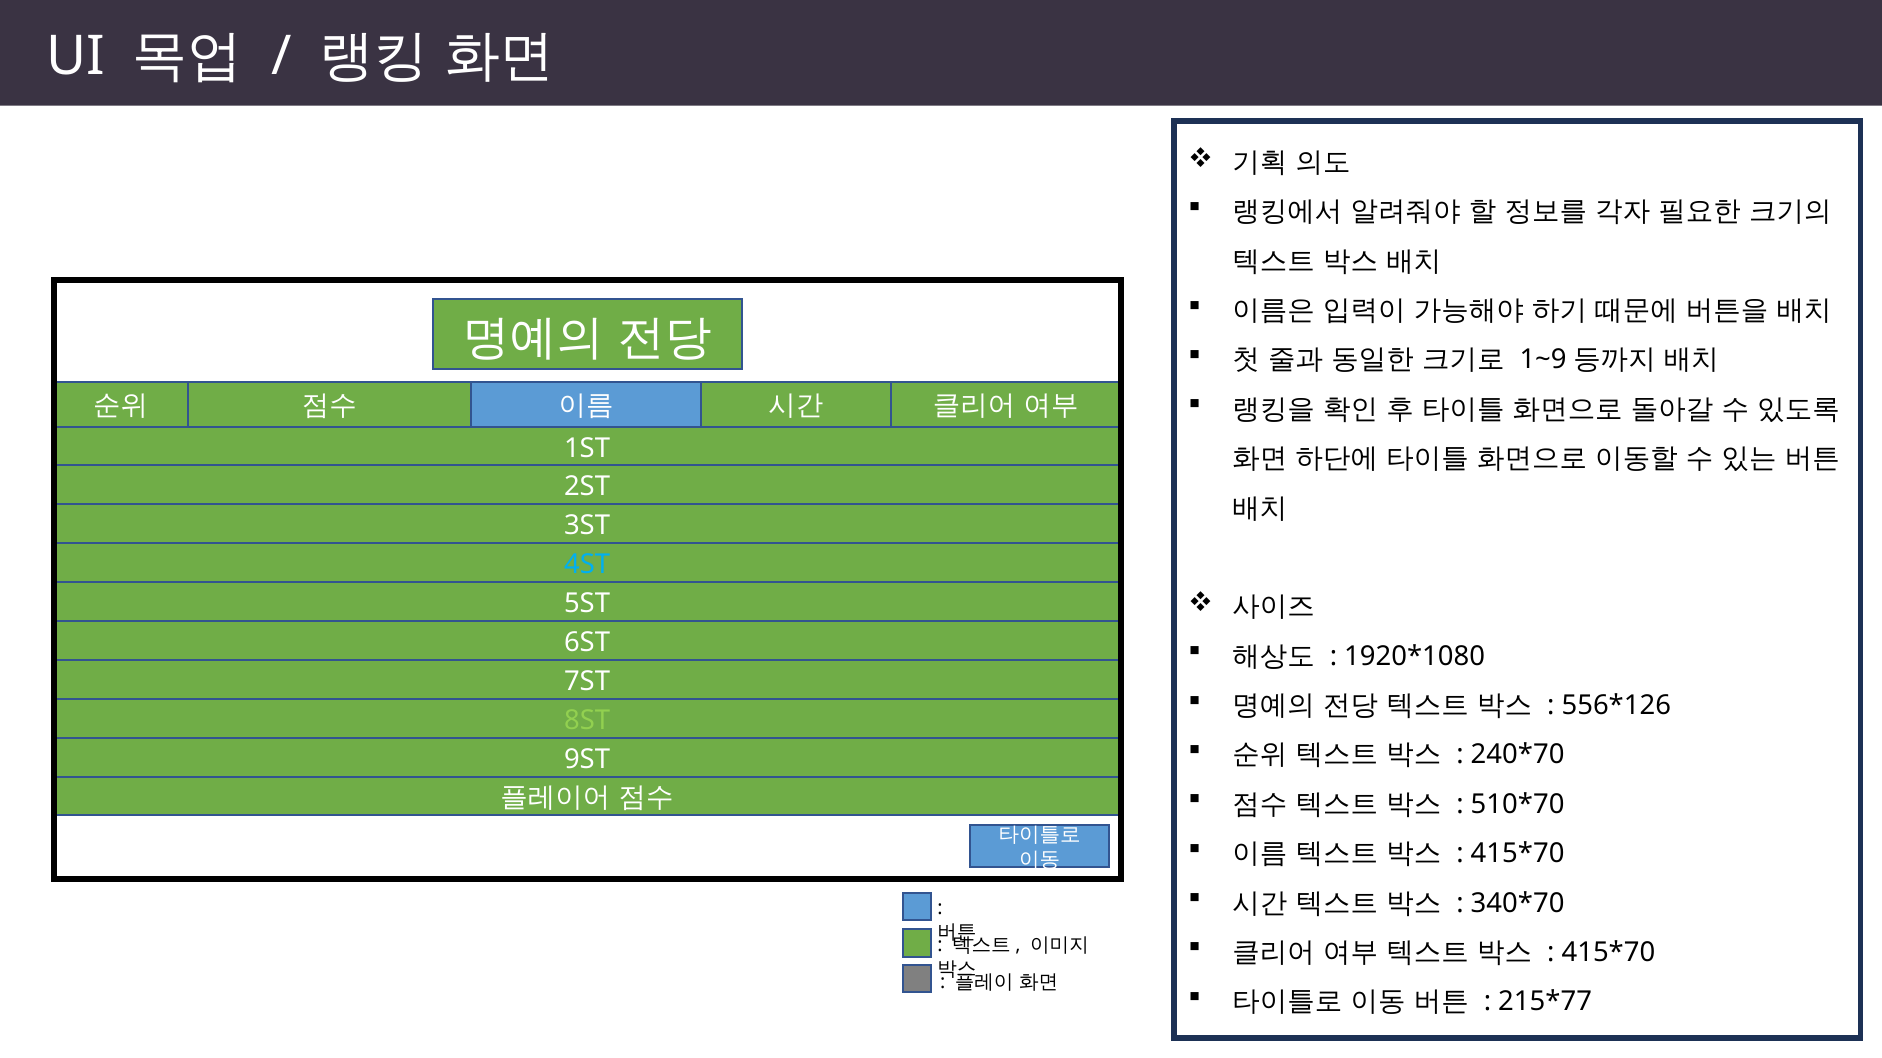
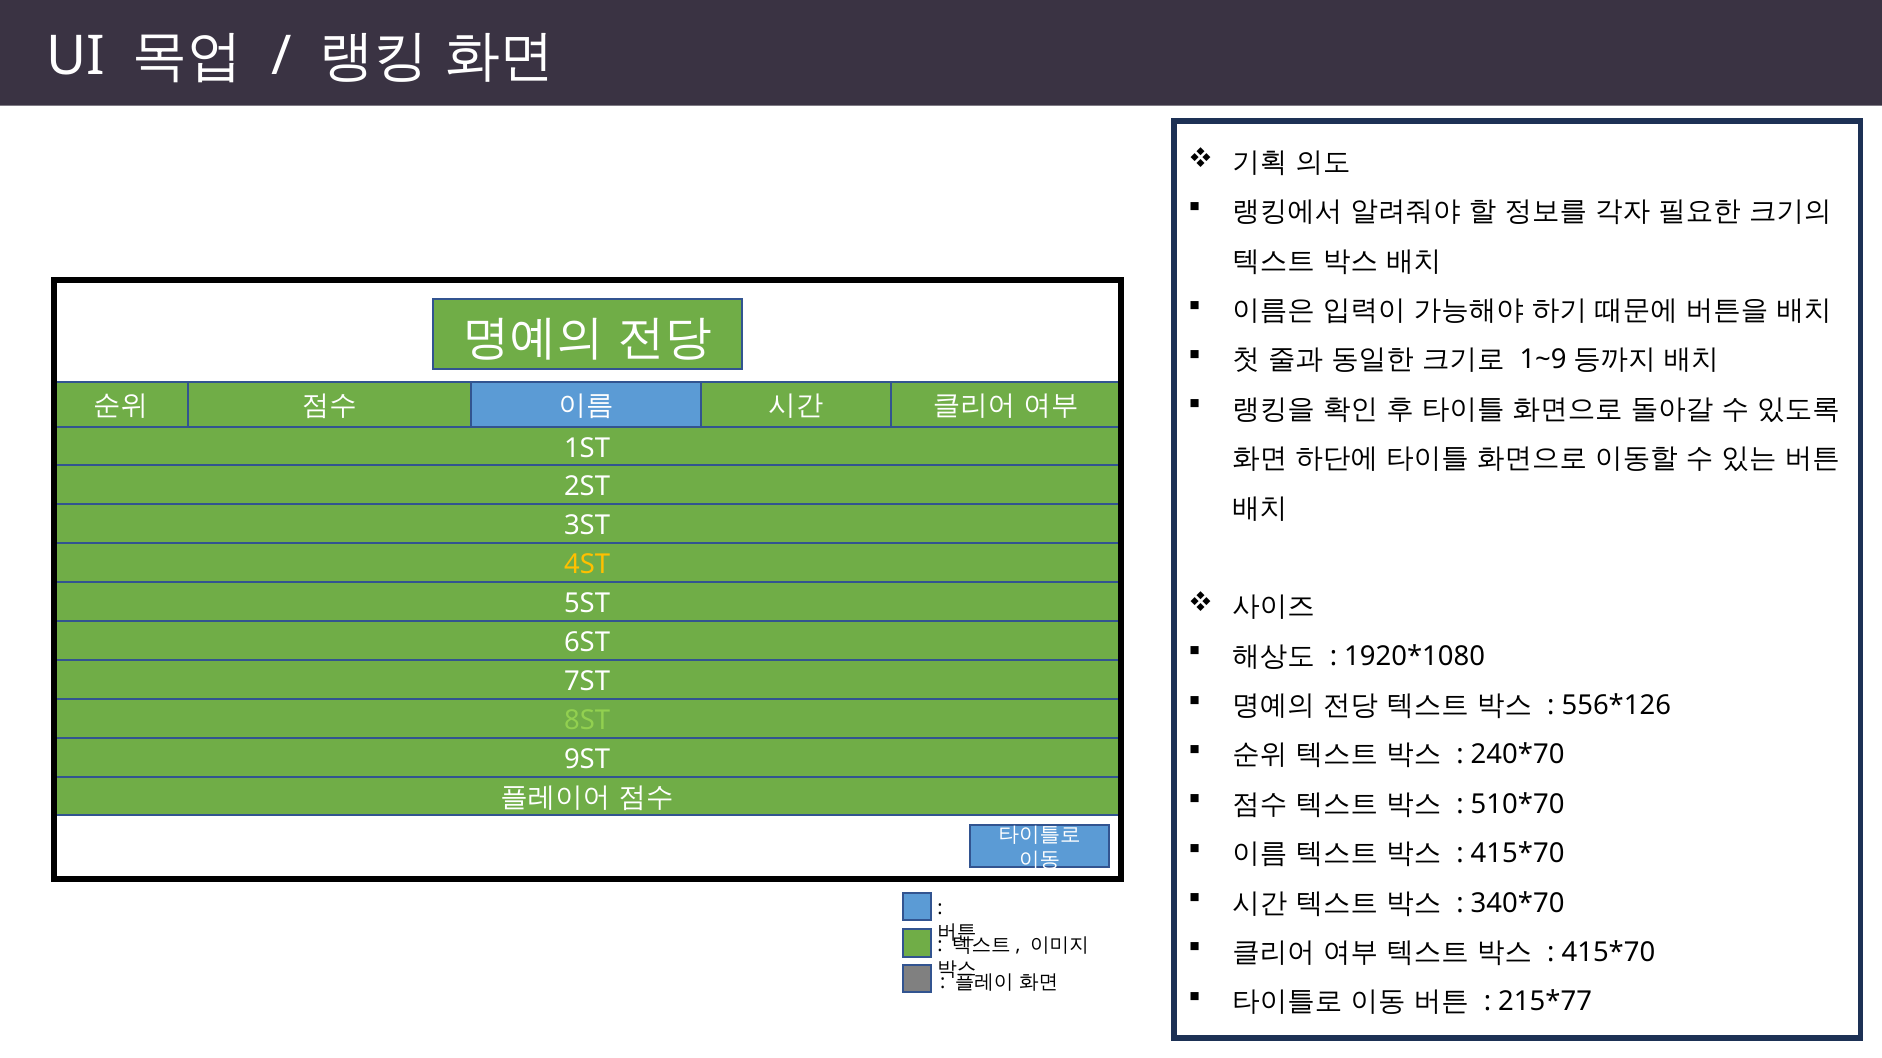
4ST colour: light blue -> yellow (587, 565)
